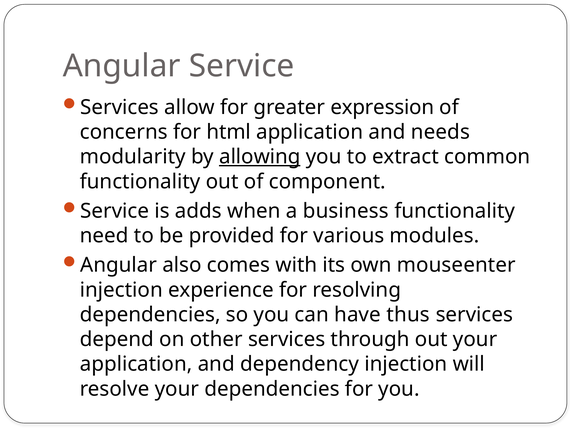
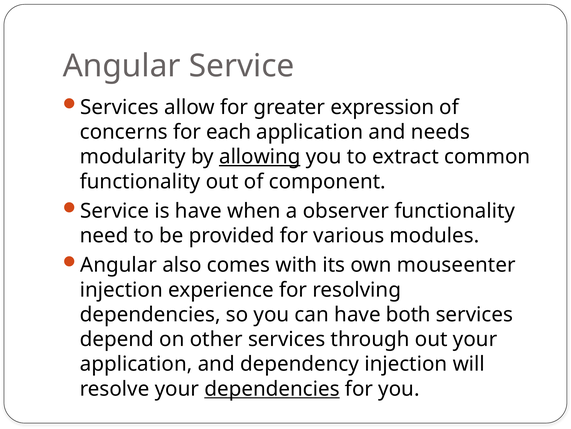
html: html -> each (229, 132)
is adds: adds -> have (198, 211)
business: business -> observer (346, 211)
thus: thus -> both (408, 314)
dependencies underline: none -> present (272, 388)
